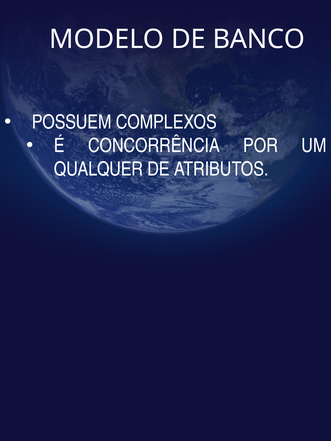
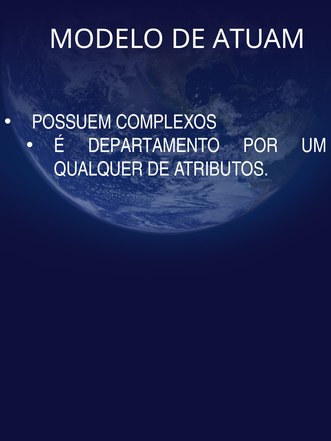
BANCO: BANCO -> ATUAM (259, 39)
CONCORRÊNCIA: CONCORRÊNCIA -> DEPARTAMENTO (154, 146)
